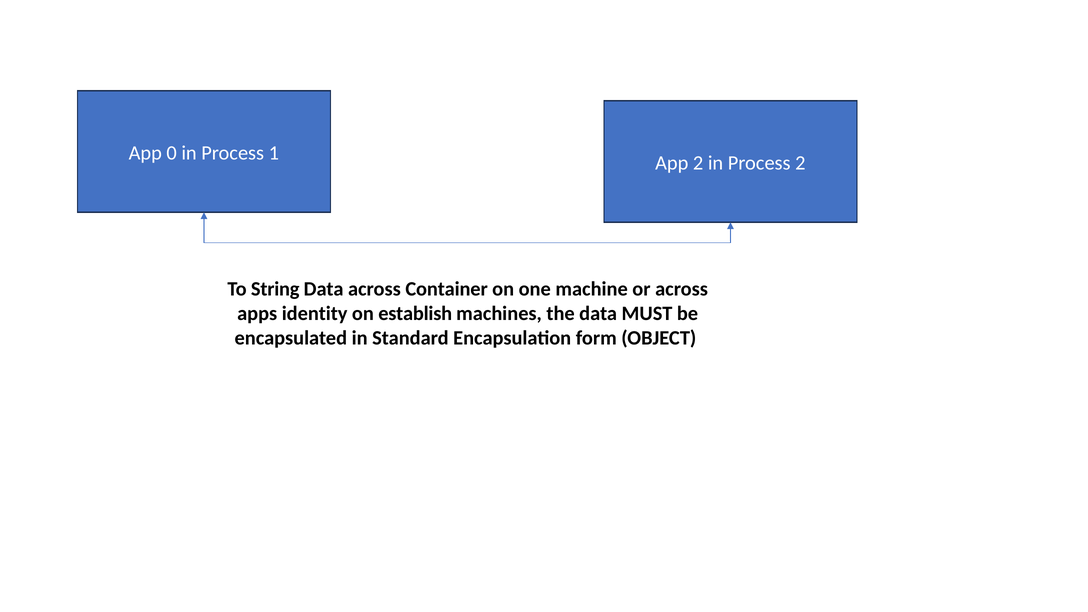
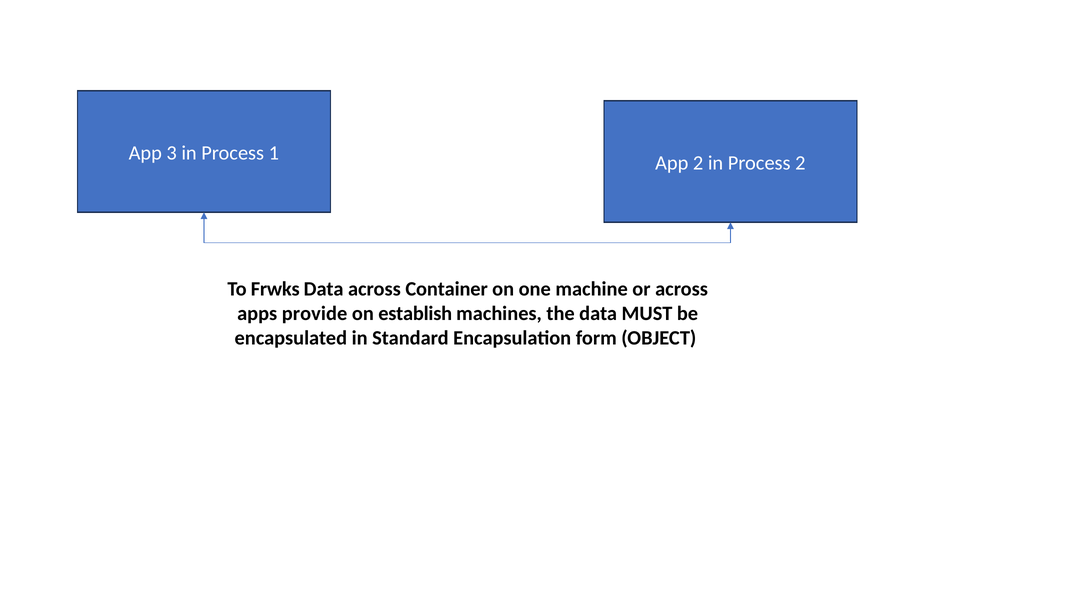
0: 0 -> 3 (172, 153)
String: String -> Frwks (275, 289)
identity: identity -> provide (315, 314)
